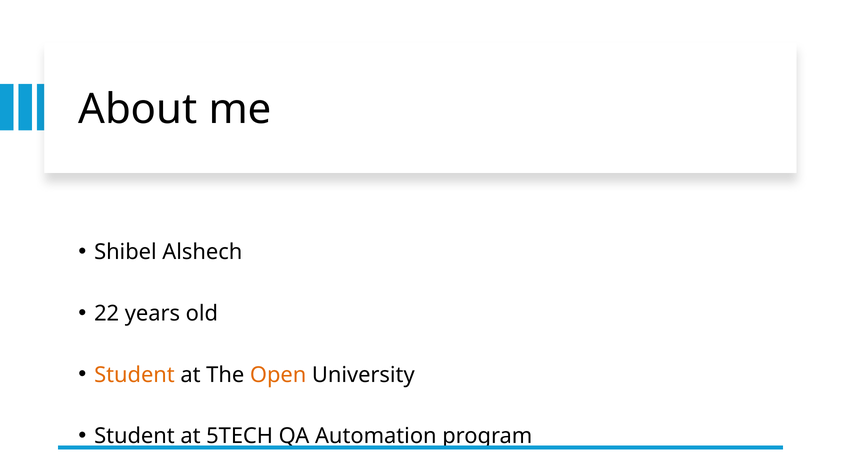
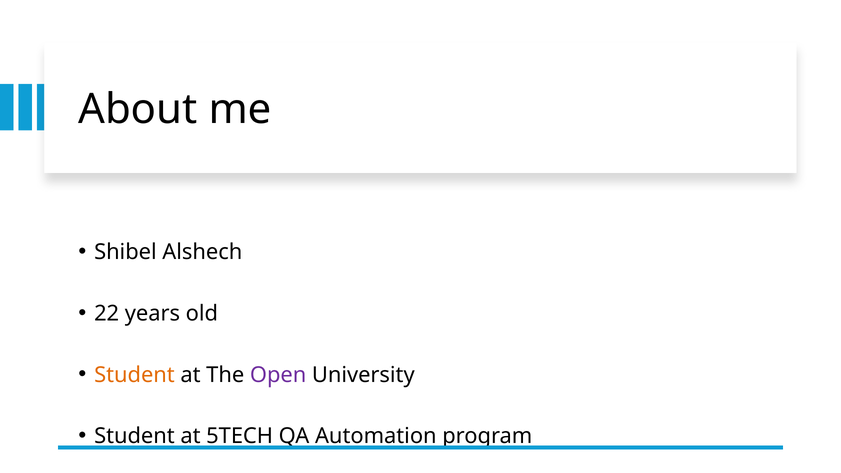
Open colour: orange -> purple (278, 375)
